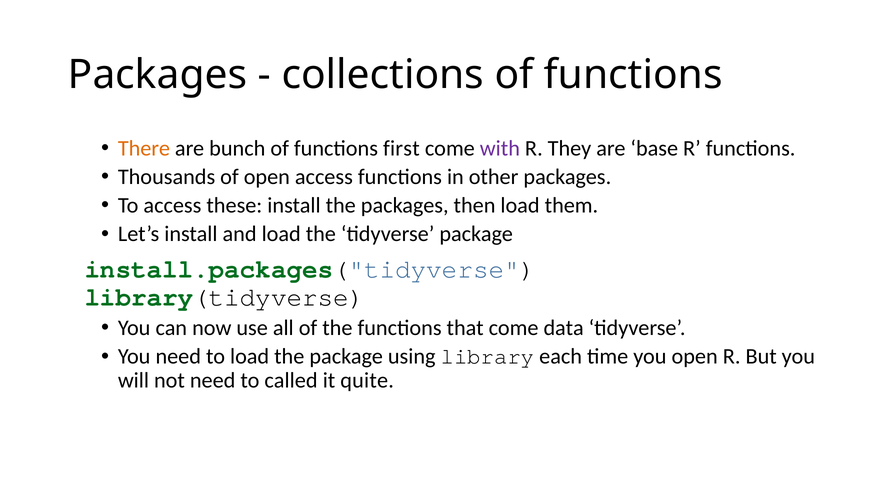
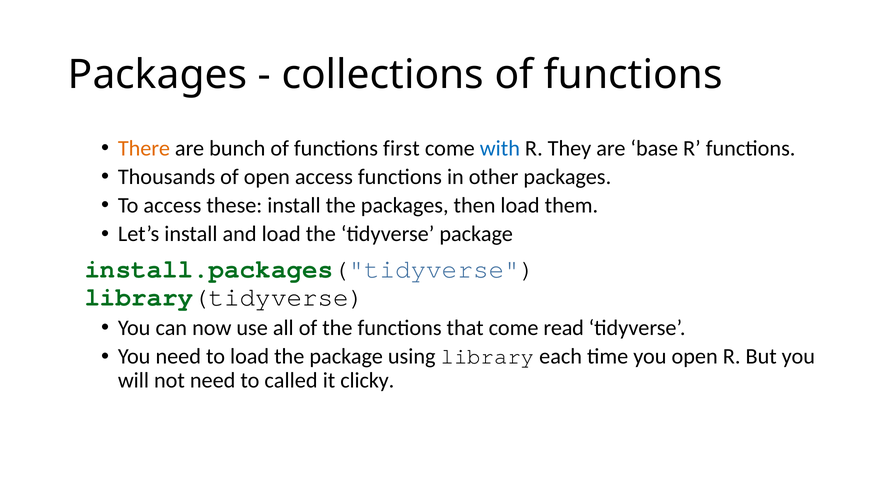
with colour: purple -> blue (500, 148)
data: data -> read (564, 328)
quite: quite -> clicky (367, 381)
